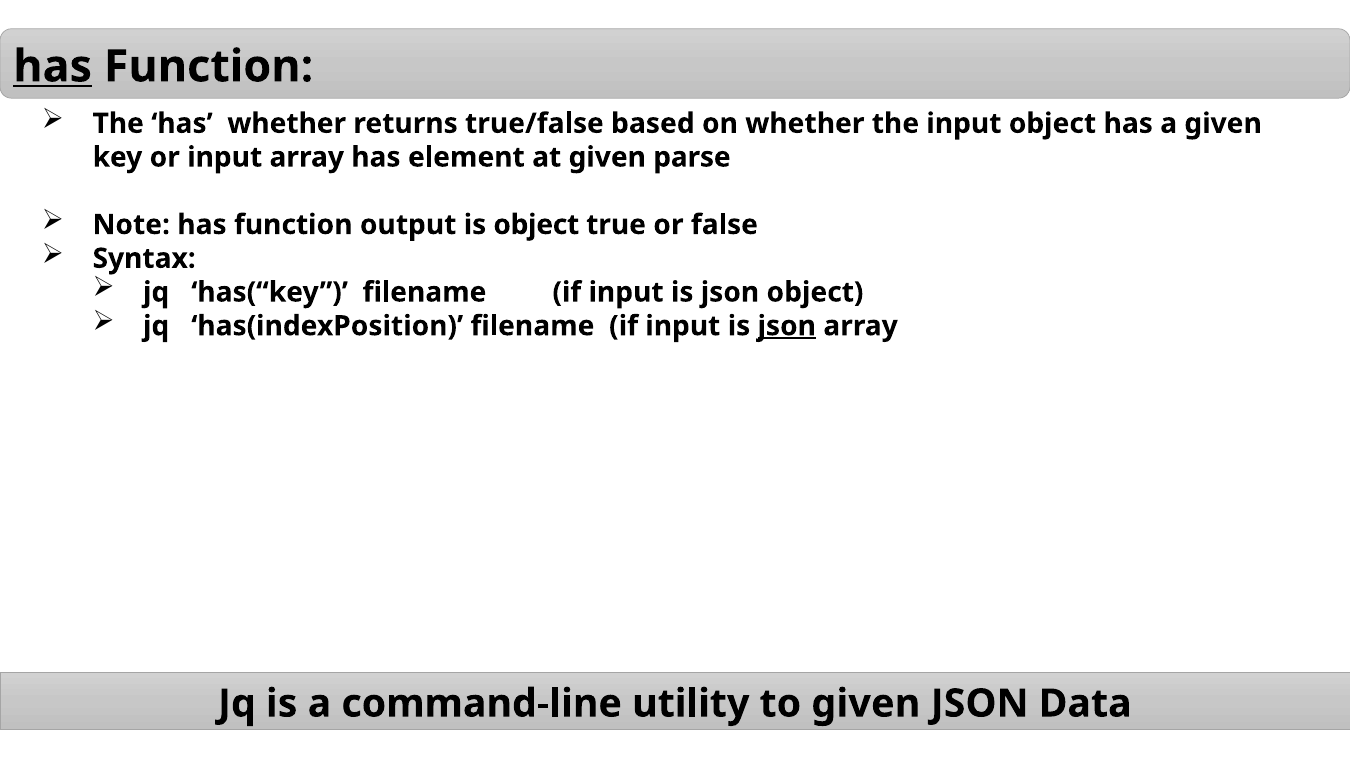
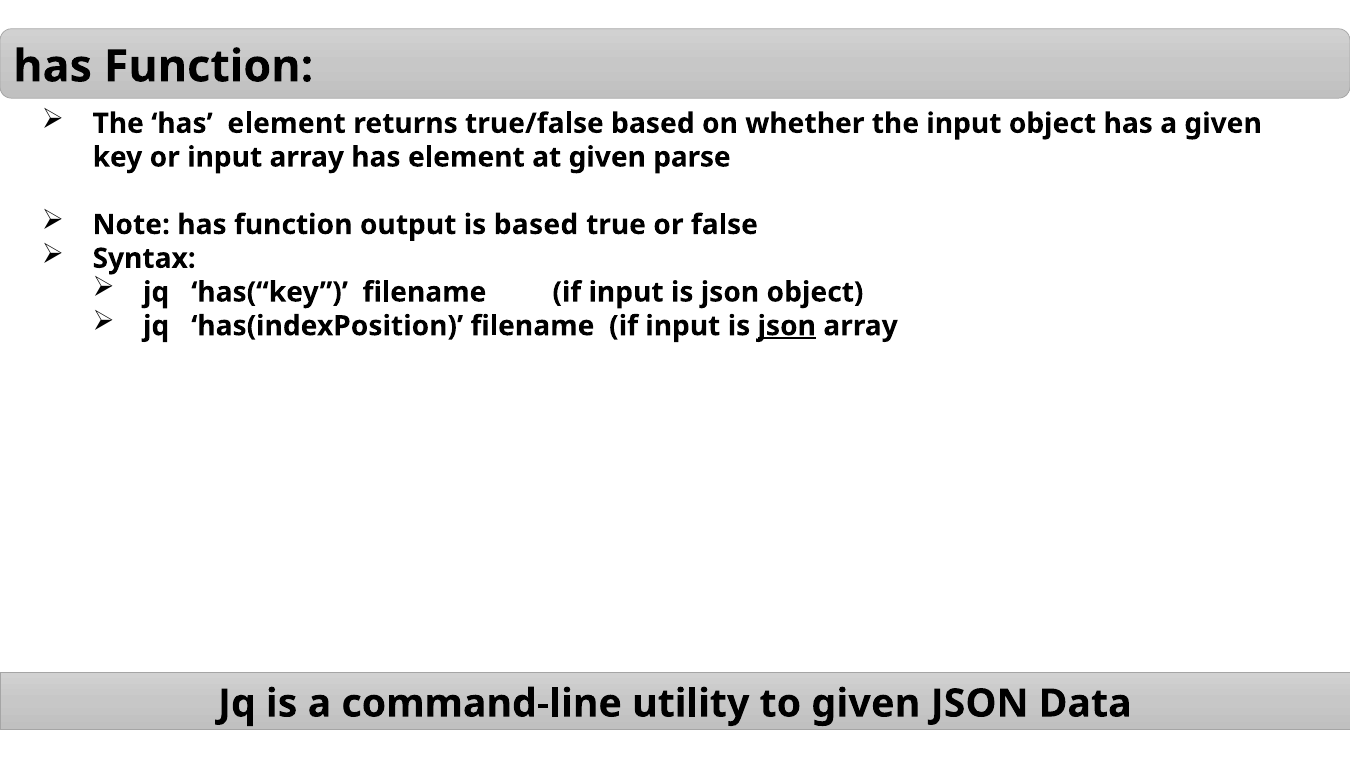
has underline: present -> none (53, 67)
The has whether: whether -> element (287, 124)
is object: object -> based (536, 225)
